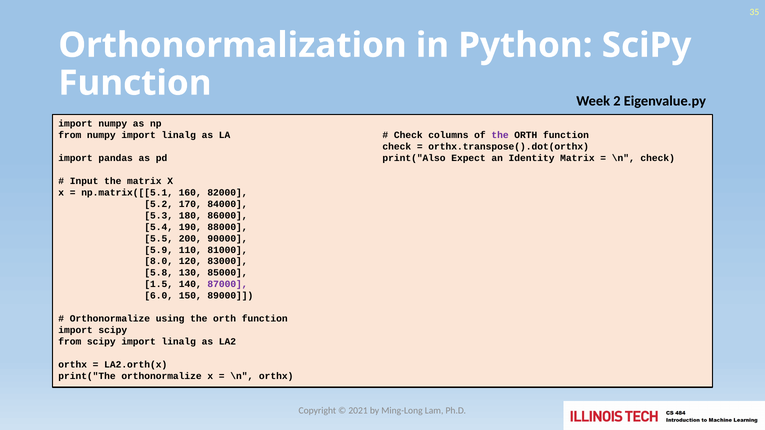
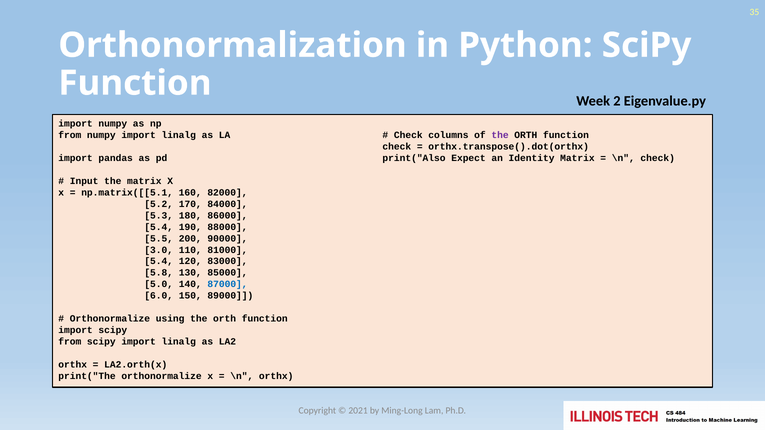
5.9: 5.9 -> 3.0 (159, 250)
8.0: 8.0 -> 5.4 (159, 262)
1.5: 1.5 -> 5.0 (159, 284)
87000 colour: purple -> blue (228, 284)
